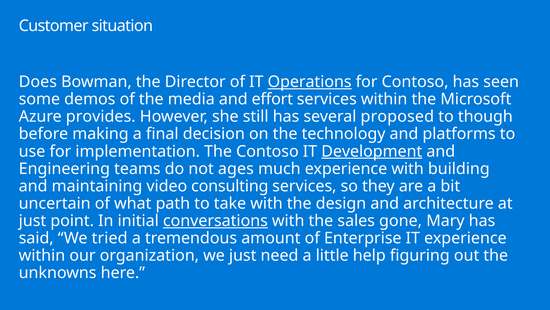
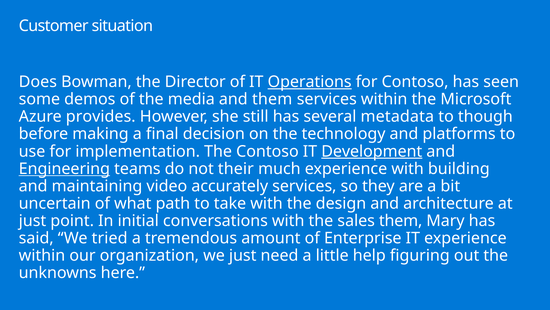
and effort: effort -> them (272, 99)
proposed: proposed -> metadata (397, 116)
Engineering underline: none -> present (64, 168)
ages: ages -> their (236, 168)
consulting: consulting -> accurately (230, 186)
conversations underline: present -> none (215, 220)
sales gone: gone -> them (401, 220)
